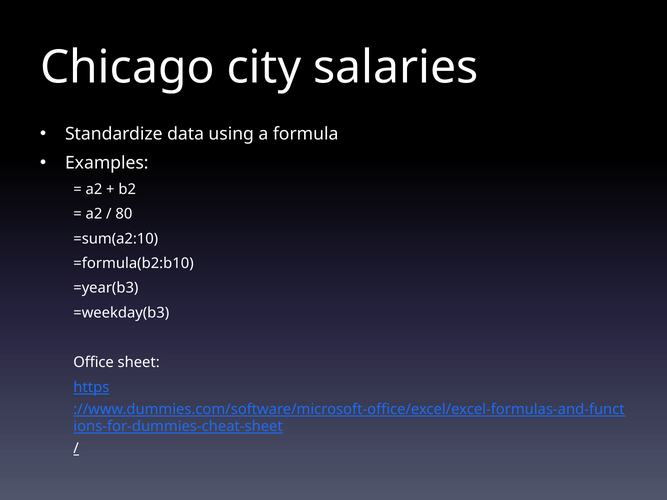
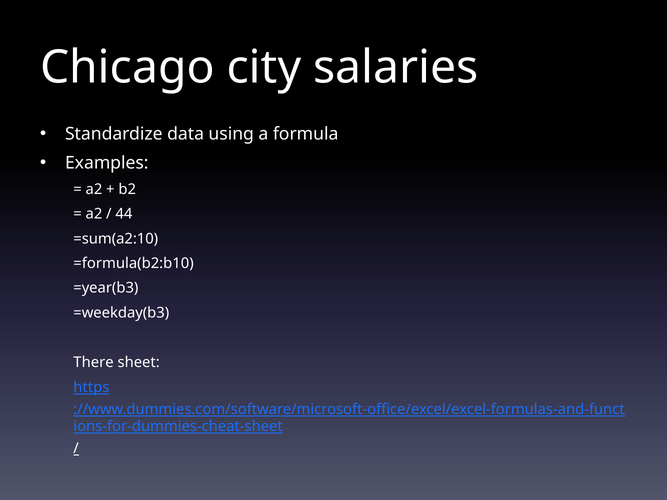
80: 80 -> 44 (124, 214)
Office: Office -> There (94, 362)
